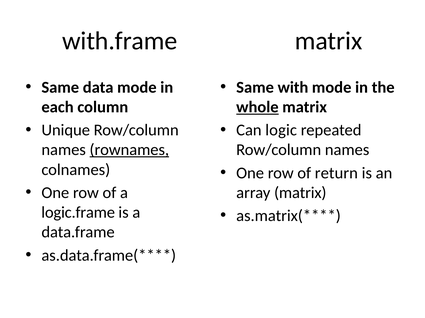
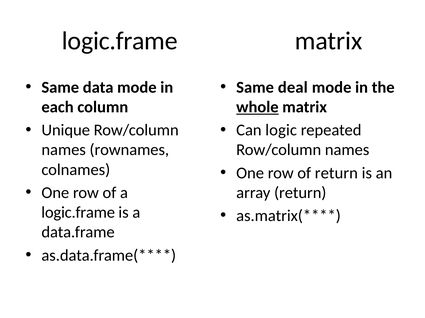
with.frame: with.frame -> logic.frame (120, 41)
with: with -> deal (293, 88)
rownames underline: present -> none (129, 150)
array matrix: matrix -> return (300, 193)
